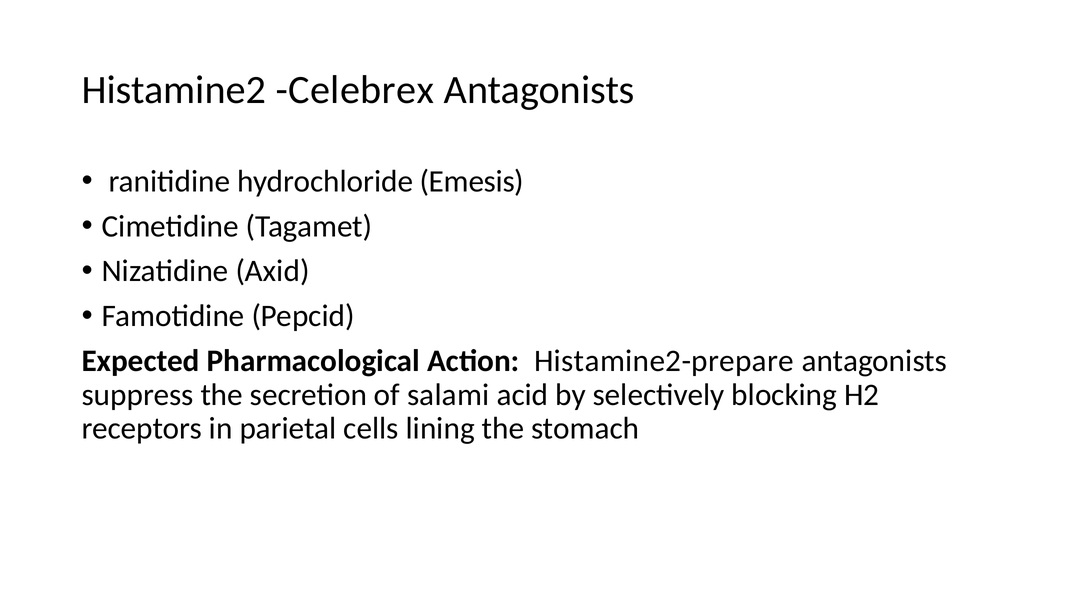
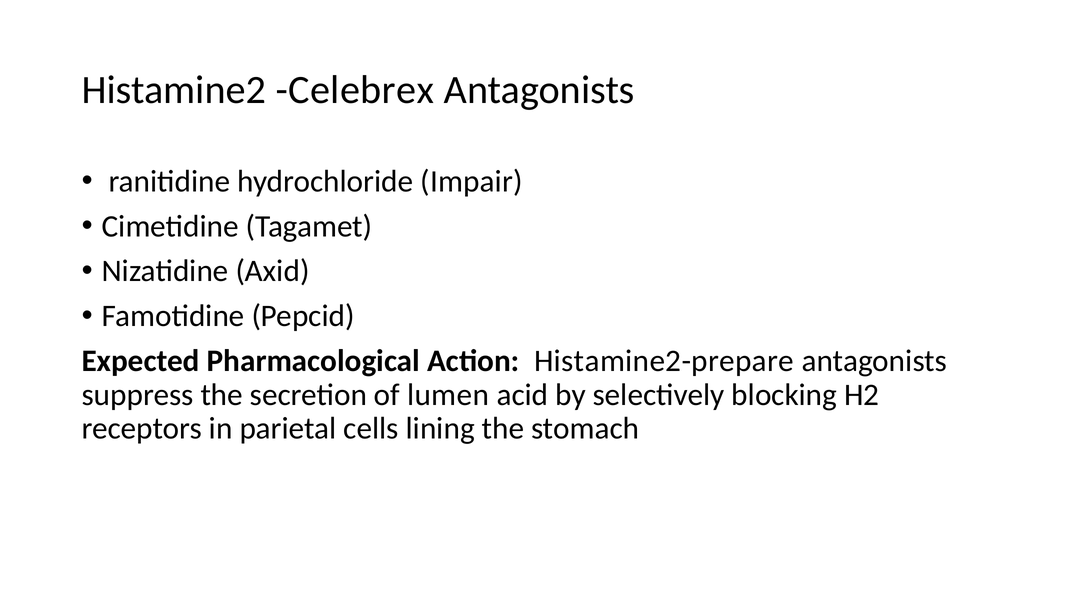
Emesis: Emesis -> Impair (472, 181)
salami: salami -> lumen (448, 395)
